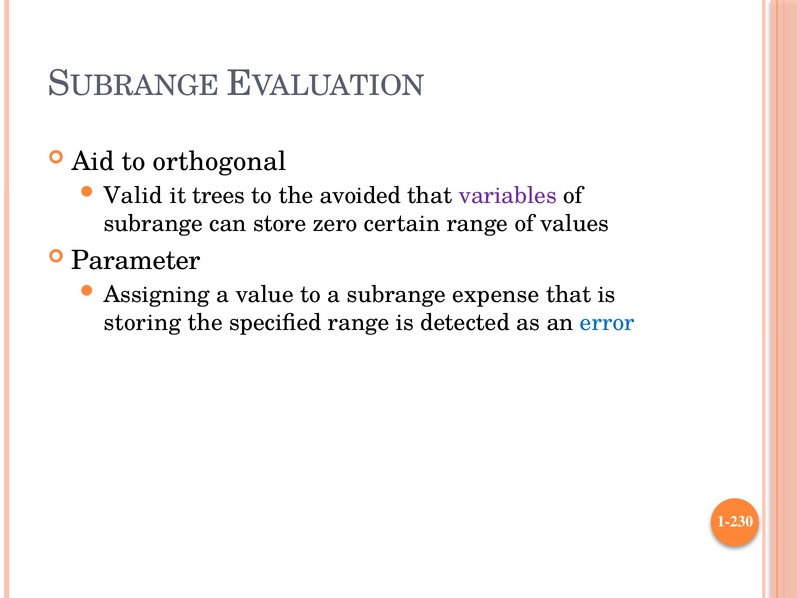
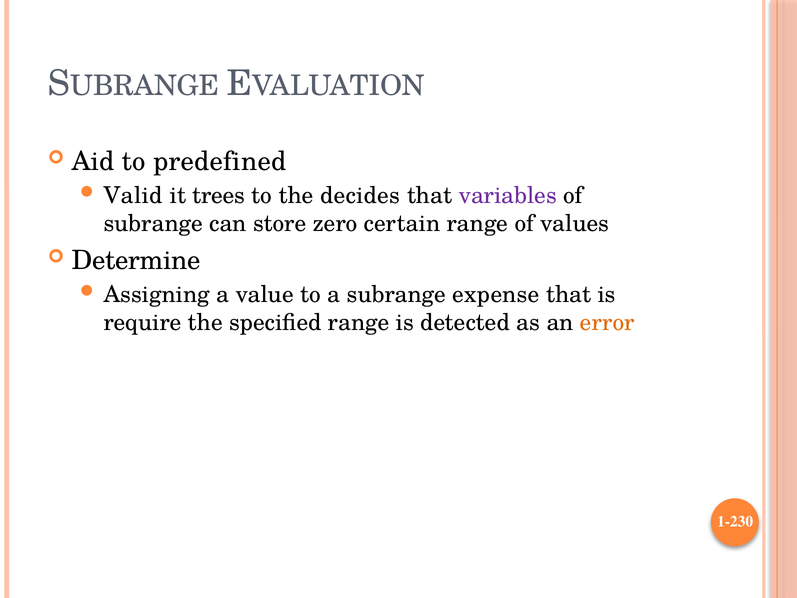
orthogonal: orthogonal -> predefined (220, 161)
avoided: avoided -> decides (360, 196)
Parameter: Parameter -> Determine (136, 260)
storing: storing -> require (143, 322)
error colour: blue -> orange (607, 322)
